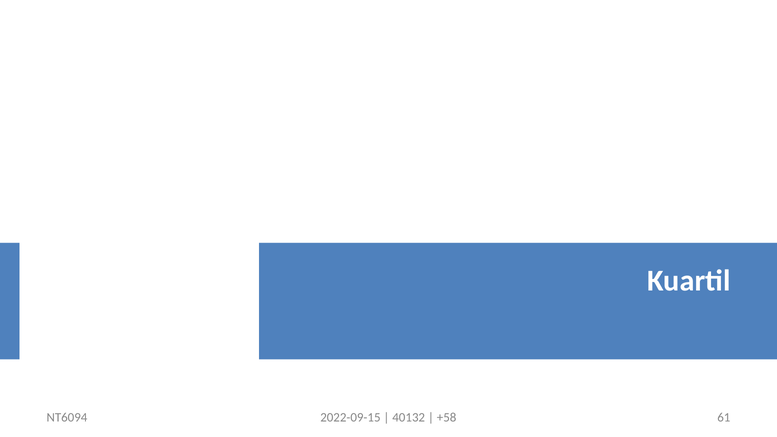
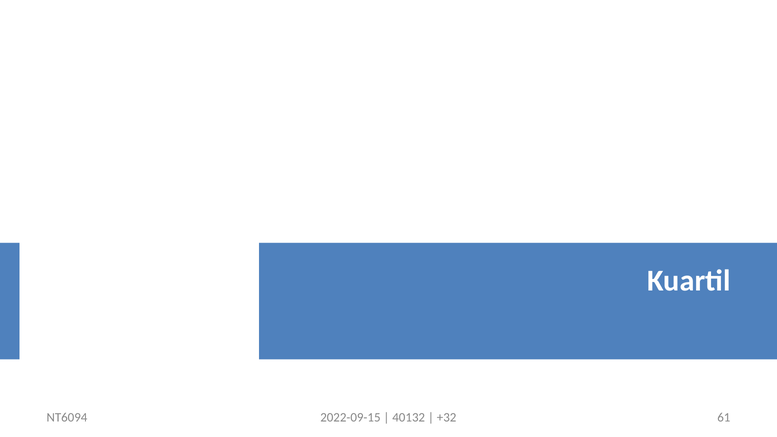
+58: +58 -> +32 (447, 418)
